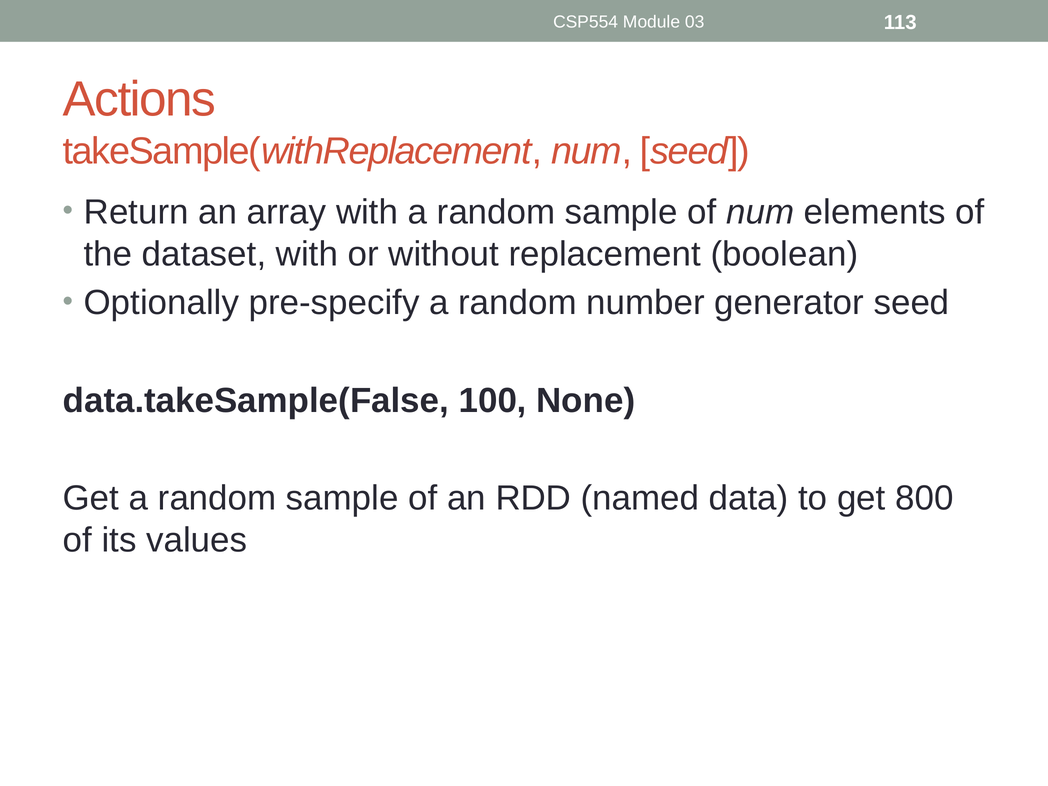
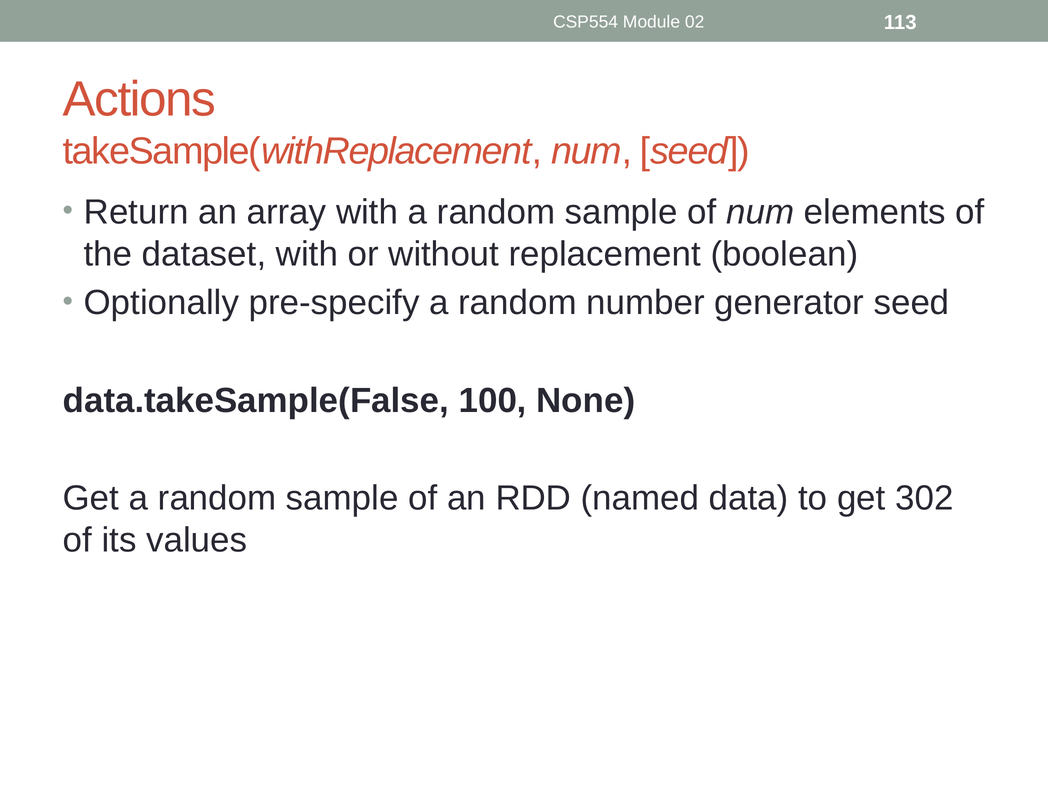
03: 03 -> 02 (695, 22)
800: 800 -> 302 (924, 498)
